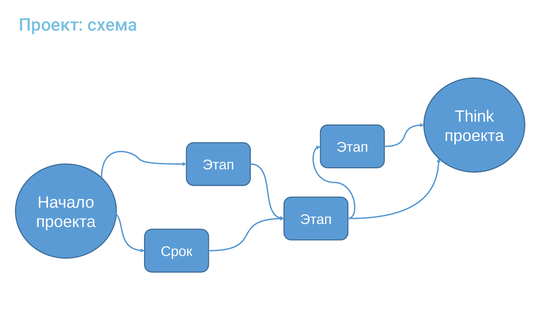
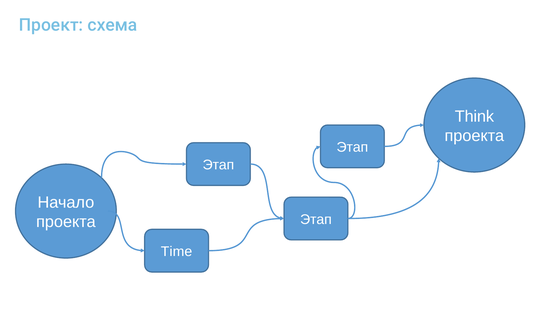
Срок: Срок -> Time (177, 252)
